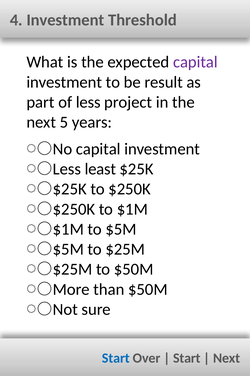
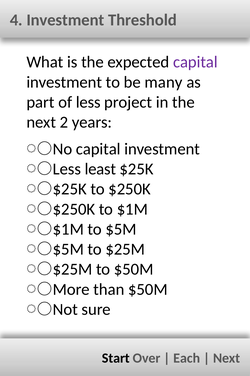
result: result -> many (163, 82)
5: 5 -> 2 (64, 122)
Start colour: blue -> black (116, 357)
Start: Start -> Each (187, 357)
